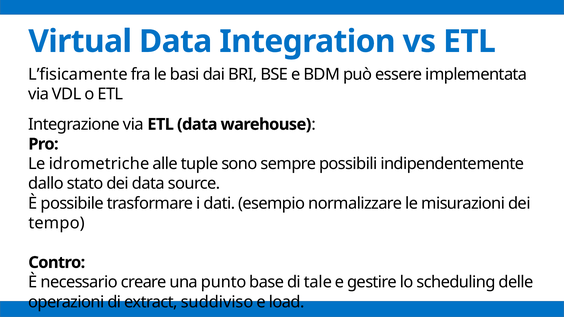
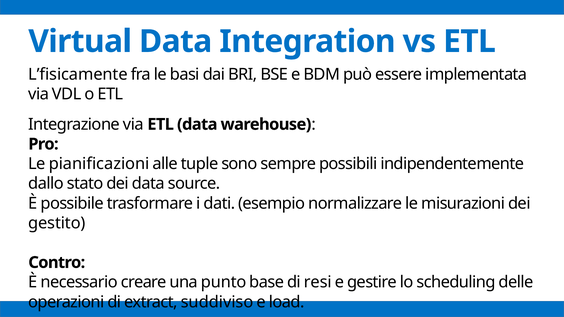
idrometriche: idrometriche -> pianificazioni (99, 164)
tempo: tempo -> gestito (57, 223)
tale: tale -> resi (318, 282)
